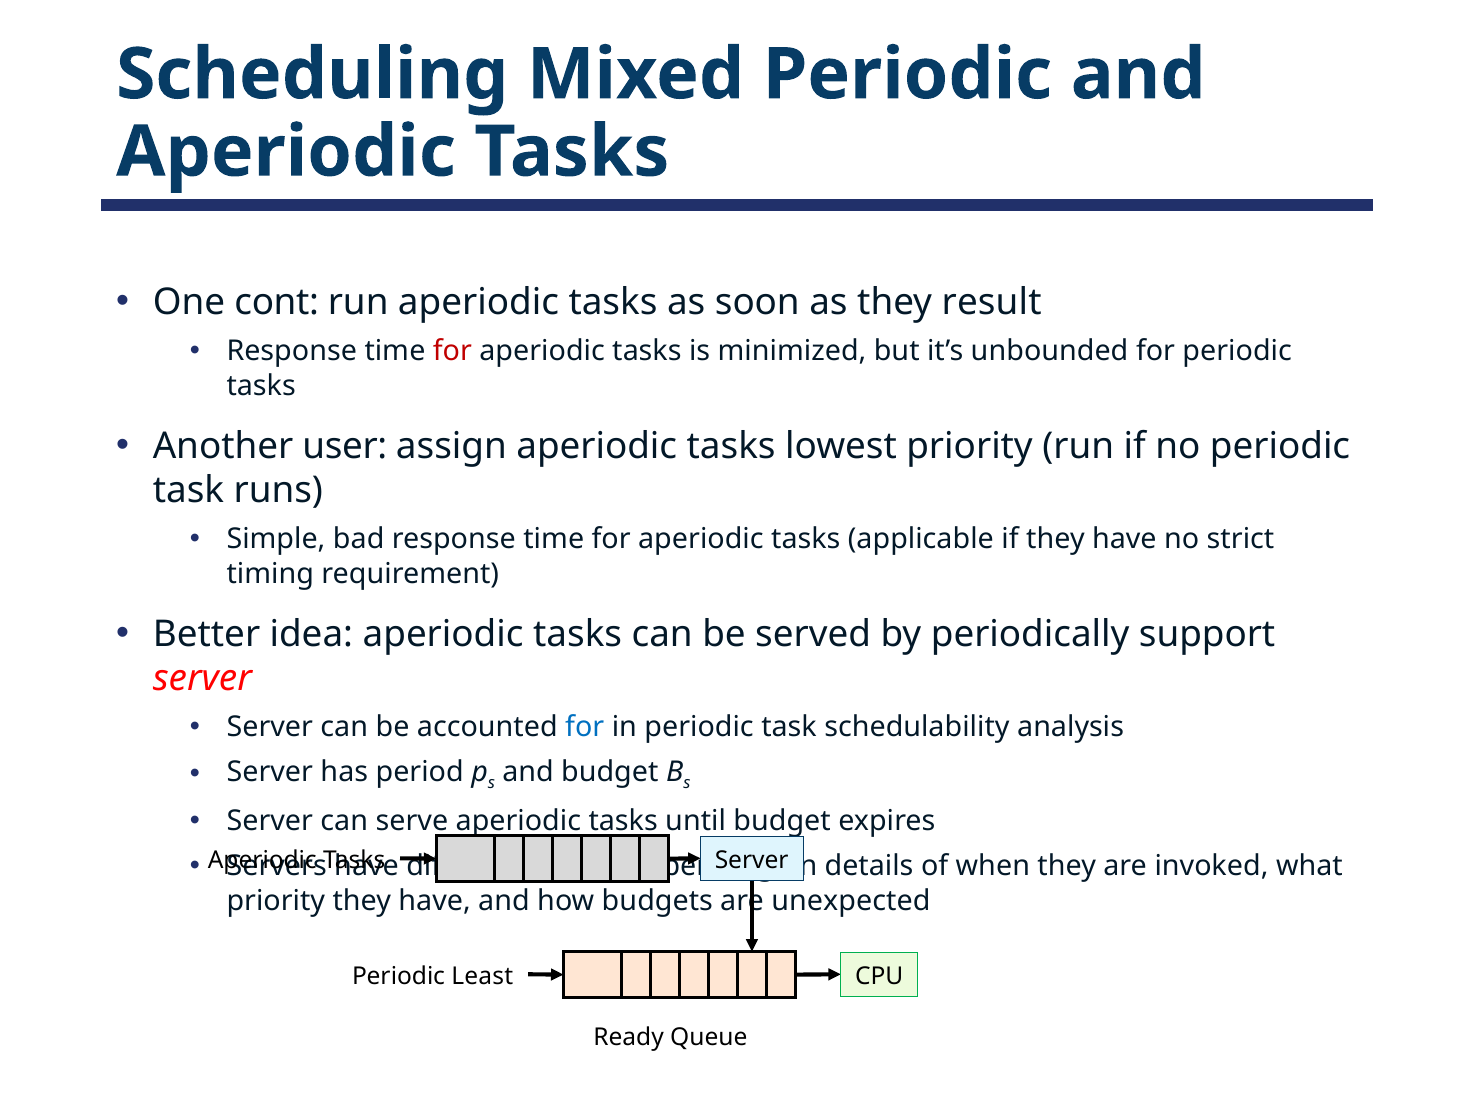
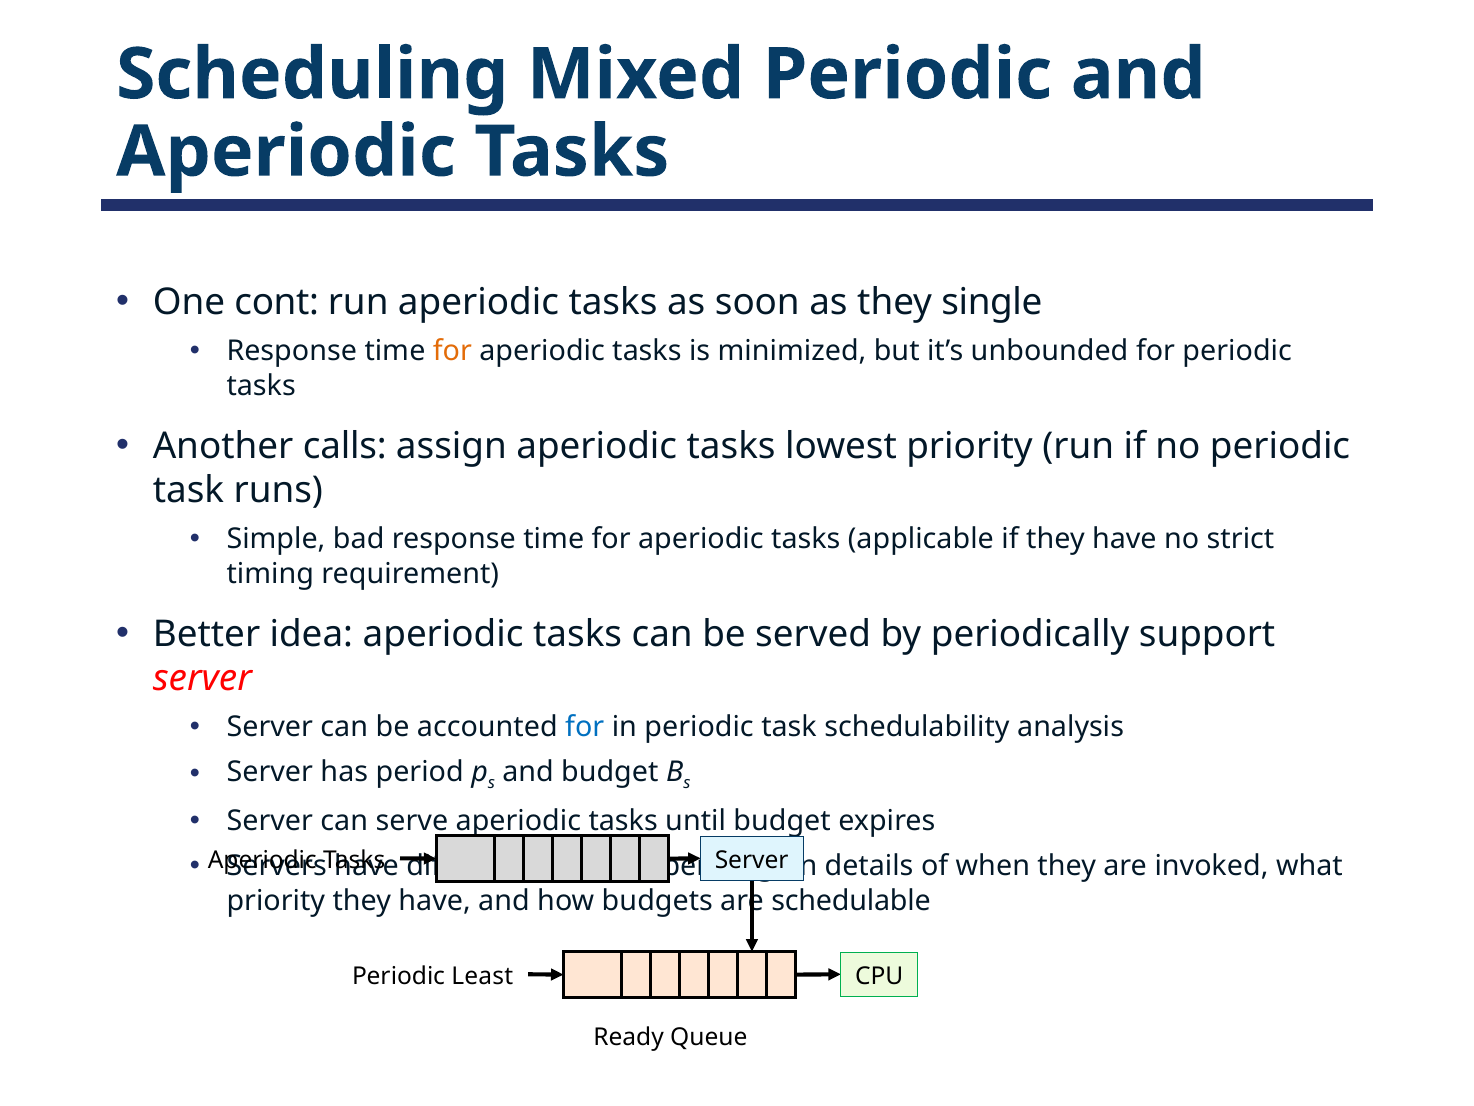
result: result -> single (992, 302)
for colour: red -> orange (452, 351)
user: user -> calls (345, 446)
unexpected: unexpected -> schedulable (851, 900)
